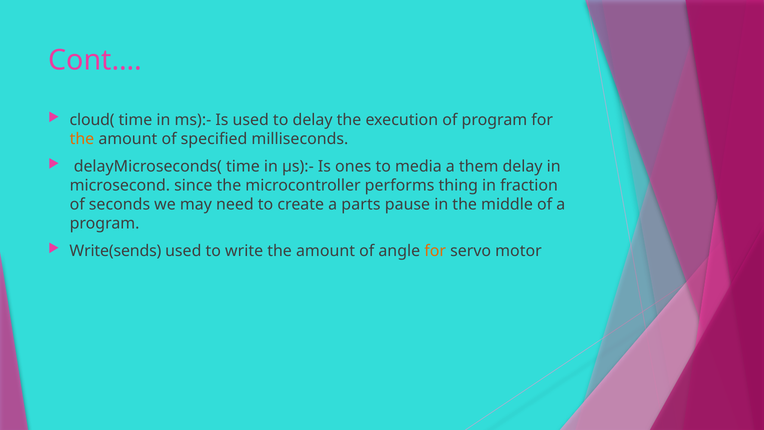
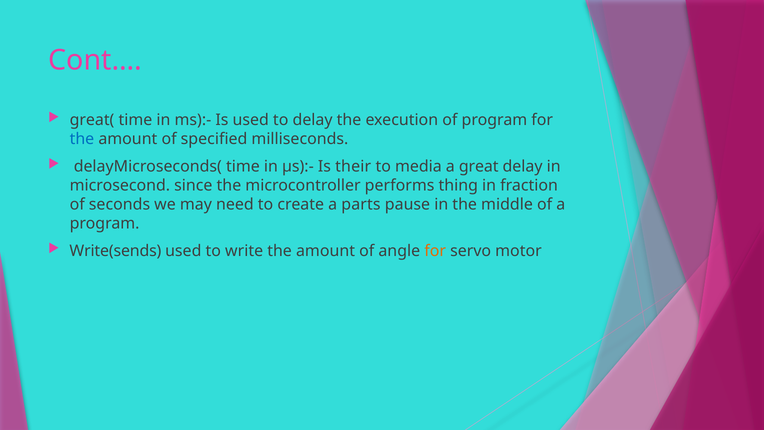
cloud(: cloud( -> great( (92, 120)
the colour: orange -> blue (82, 139)
ones: ones -> their (353, 166)
them: them -> great (479, 166)
